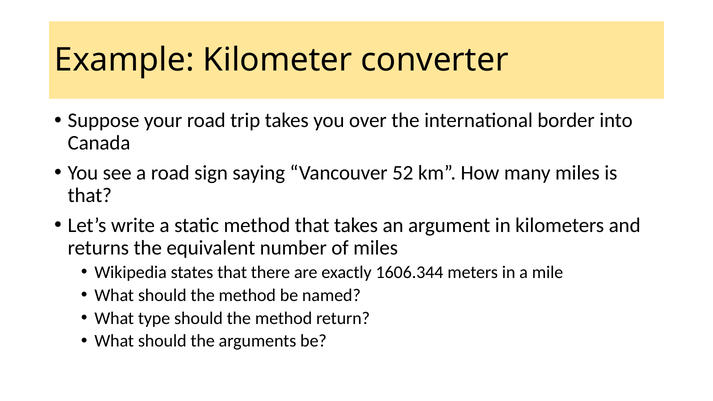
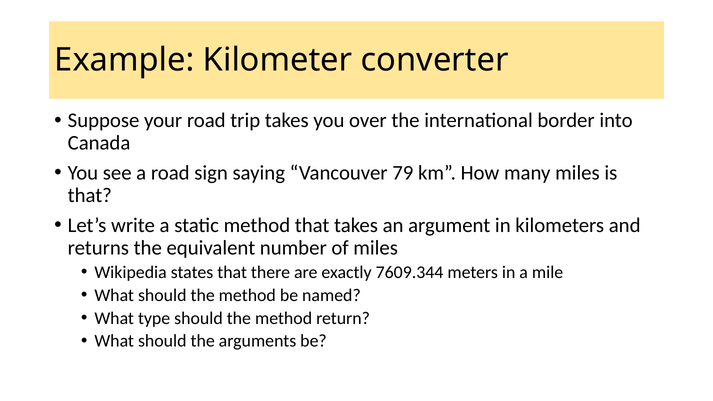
52: 52 -> 79 (403, 173)
1606.344: 1606.344 -> 7609.344 (410, 272)
